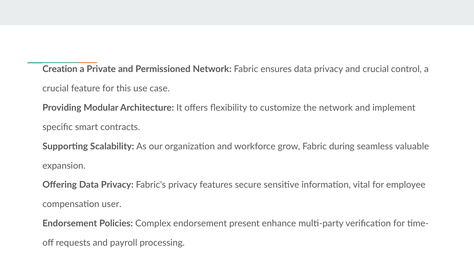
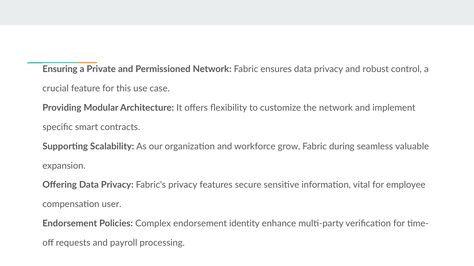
Creation: Creation -> Ensuring (60, 69)
and crucial: crucial -> robust (376, 69)
present: present -> identity (244, 224)
